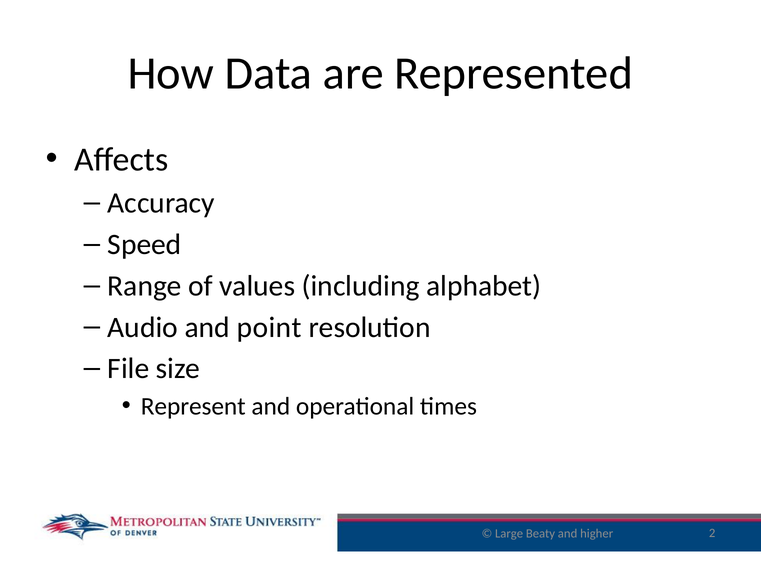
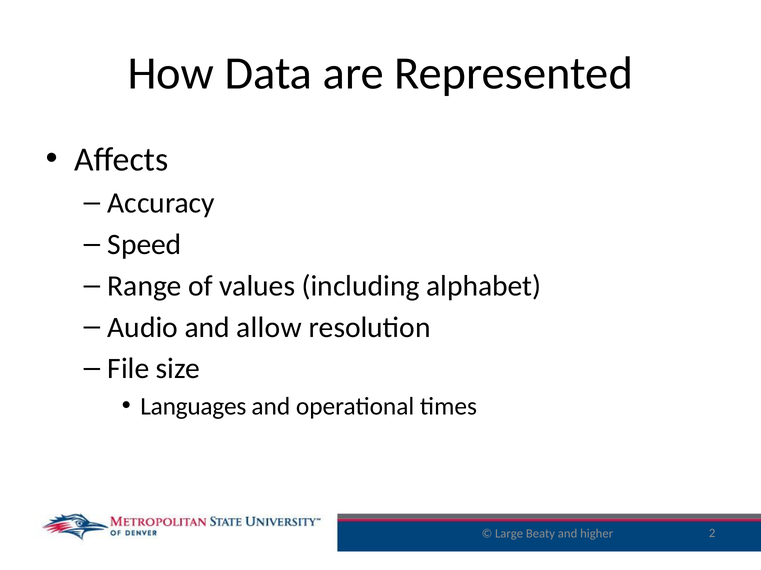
point: point -> allow (269, 328)
Represent: Represent -> Languages (193, 407)
